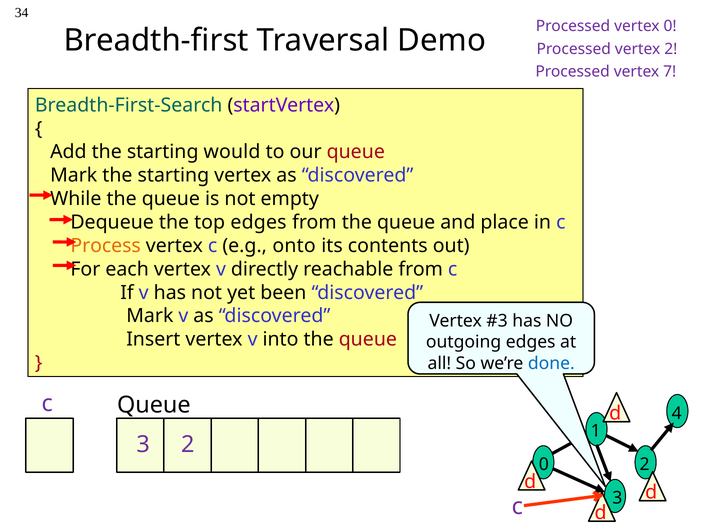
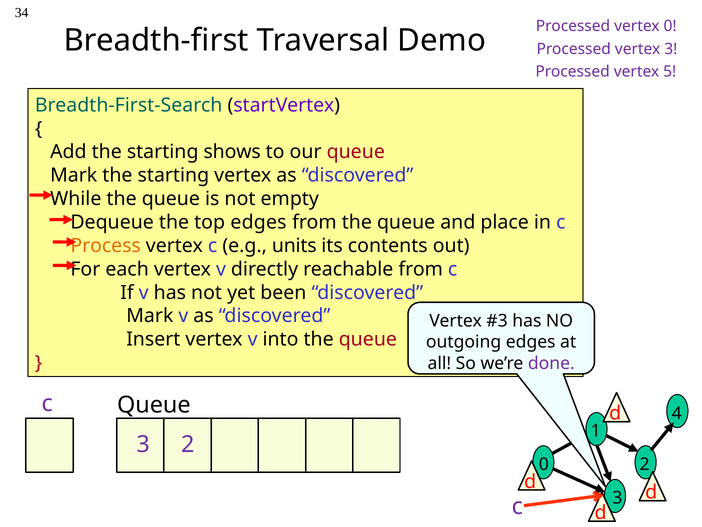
vertex 2: 2 -> 3 (671, 49)
7: 7 -> 5 (670, 71)
would: would -> shows (232, 152)
onto: onto -> units (294, 246)
done colour: blue -> purple (551, 363)
